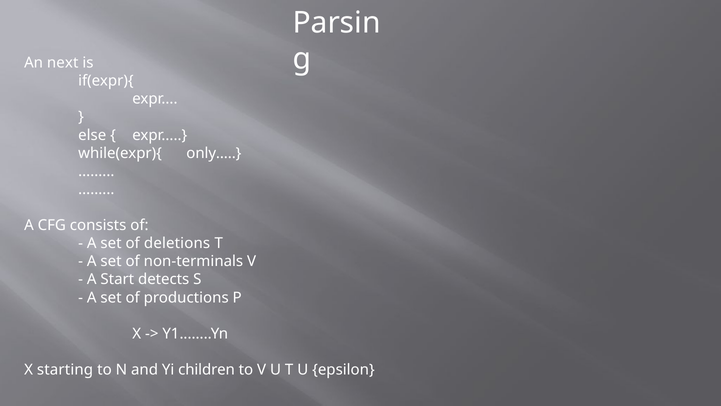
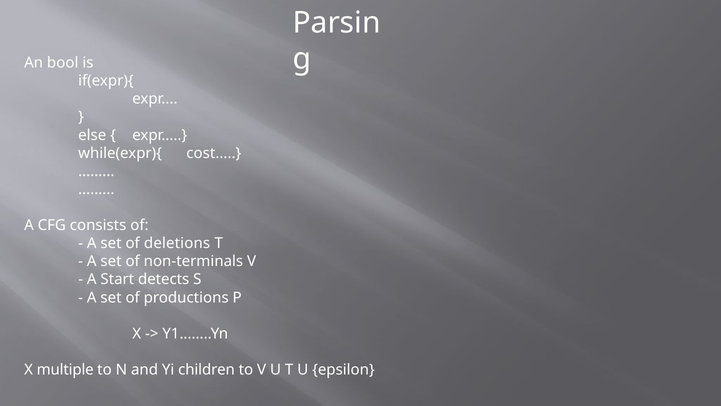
next: next -> bool (63, 63)
only: only -> cost (214, 153)
starting: starting -> multiple (65, 369)
